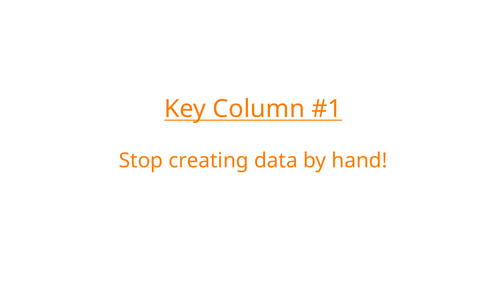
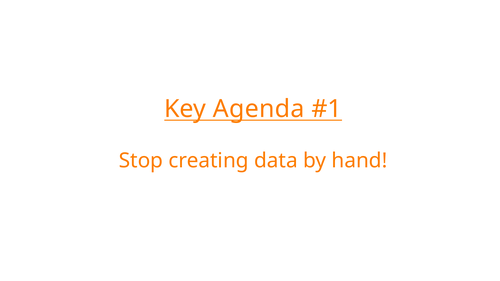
Column: Column -> Agenda (259, 109)
